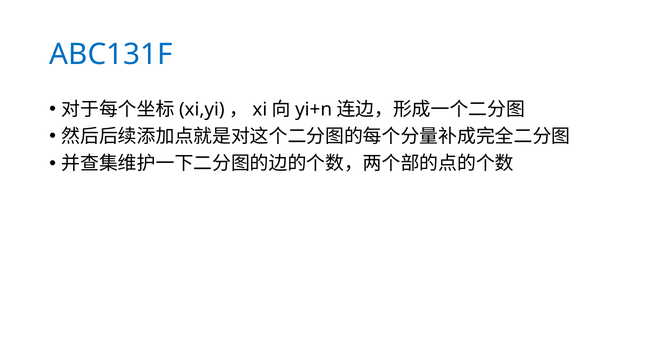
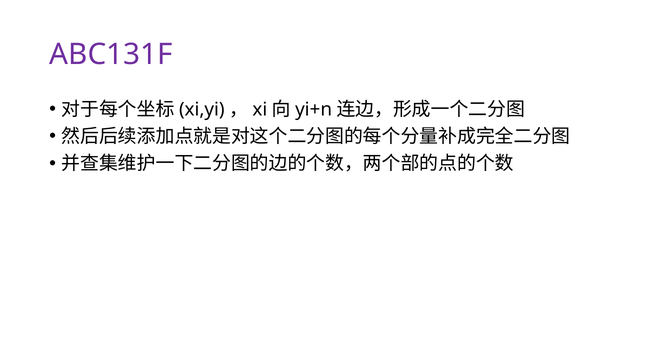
ABC131F colour: blue -> purple (111, 54)
